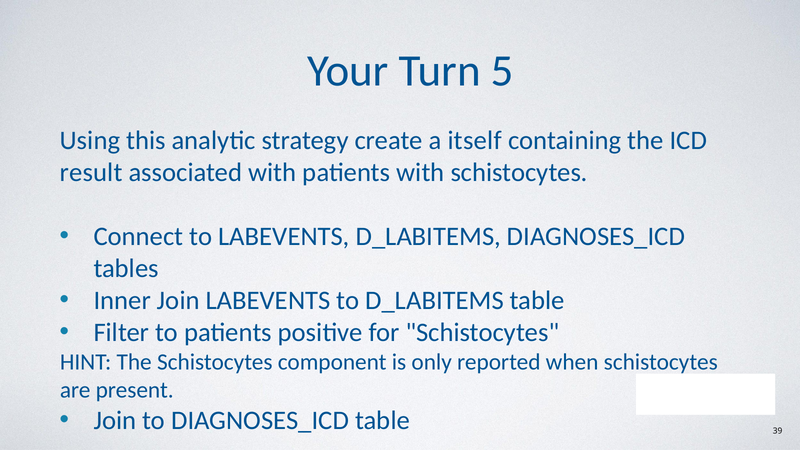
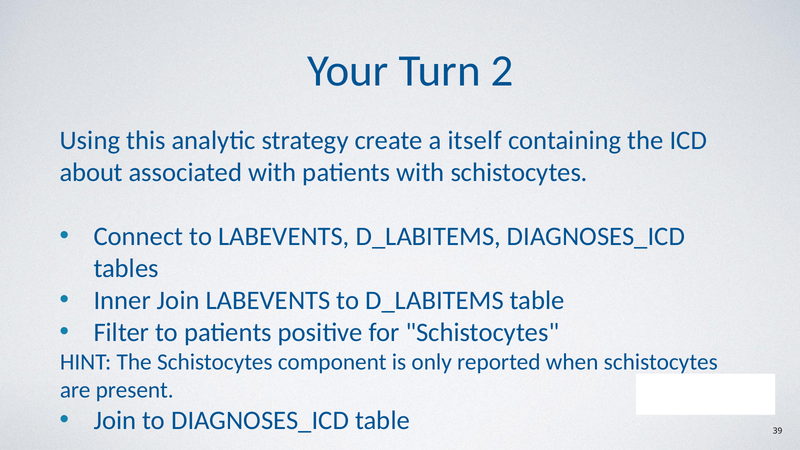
5: 5 -> 2 (502, 71)
result: result -> about (91, 172)
